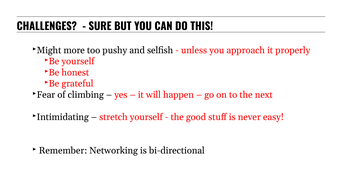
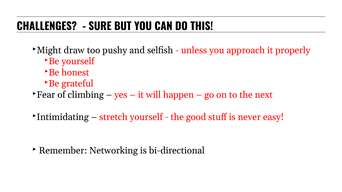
more: more -> draw (74, 50)
